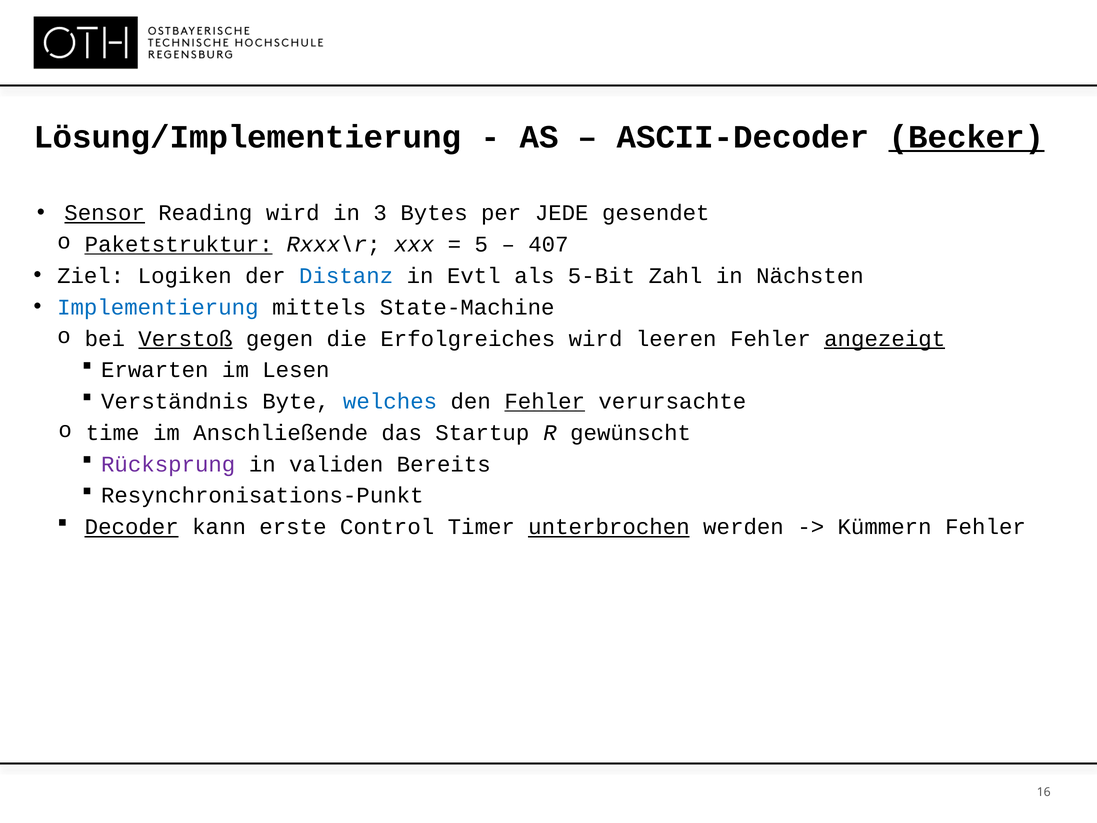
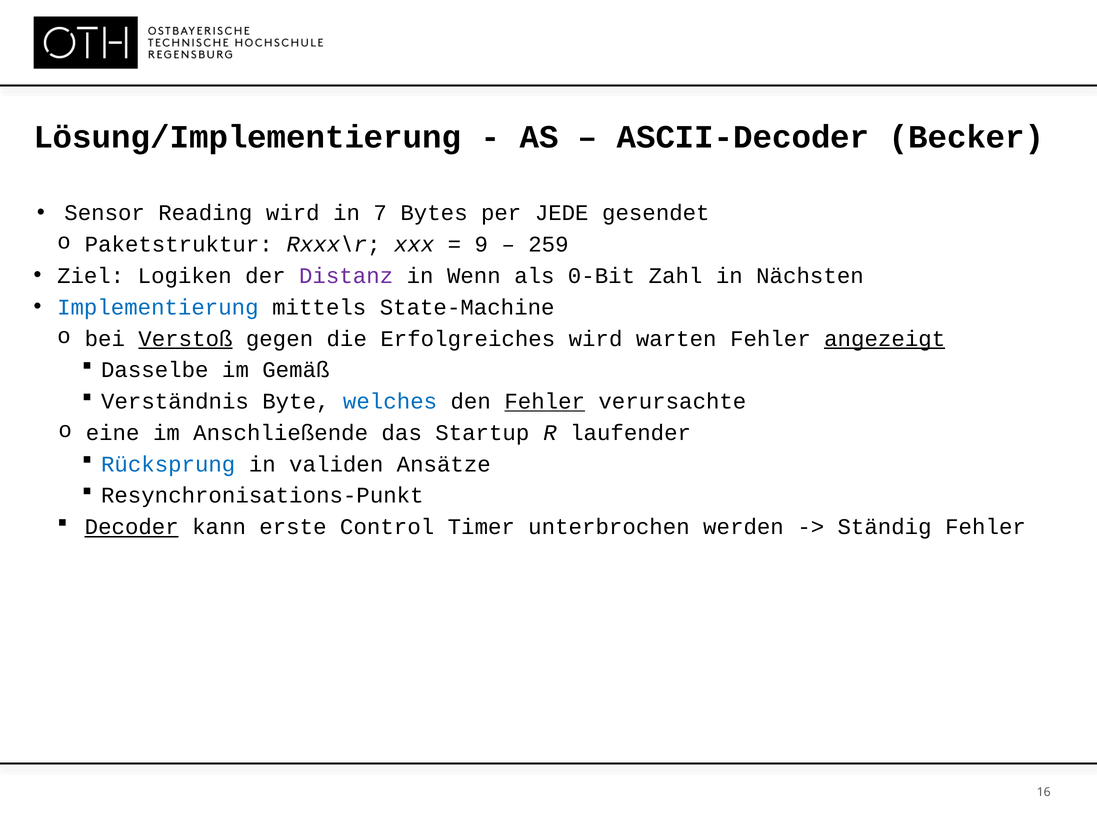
Becker underline: present -> none (967, 137)
Sensor underline: present -> none (105, 213)
3: 3 -> 7 (380, 213)
Paketstruktur underline: present -> none (179, 244)
5: 5 -> 9 (481, 244)
407: 407 -> 259 (548, 244)
Distanz colour: blue -> purple (346, 276)
Evtl: Evtl -> Wenn (474, 276)
5-Bit: 5-Bit -> 0-Bit (601, 276)
leeren: leeren -> warten (676, 339)
Erwarten: Erwarten -> Dasselbe (155, 370)
Lesen: Lesen -> Gemäß (296, 370)
time: time -> eine (113, 433)
gewünscht: gewünscht -> laufender (631, 433)
Rücksprung colour: purple -> blue (168, 464)
Bereits: Bereits -> Ansätze (444, 464)
unterbrochen underline: present -> none (609, 527)
Kümmern: Kümmern -> Ständig (885, 527)
